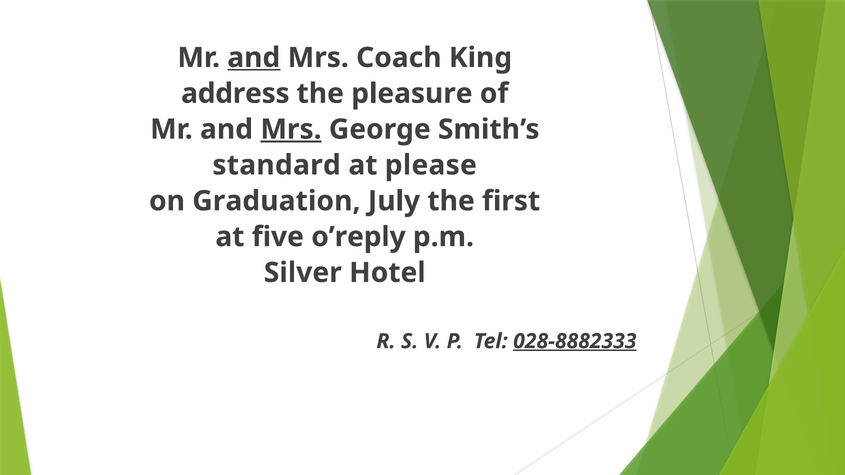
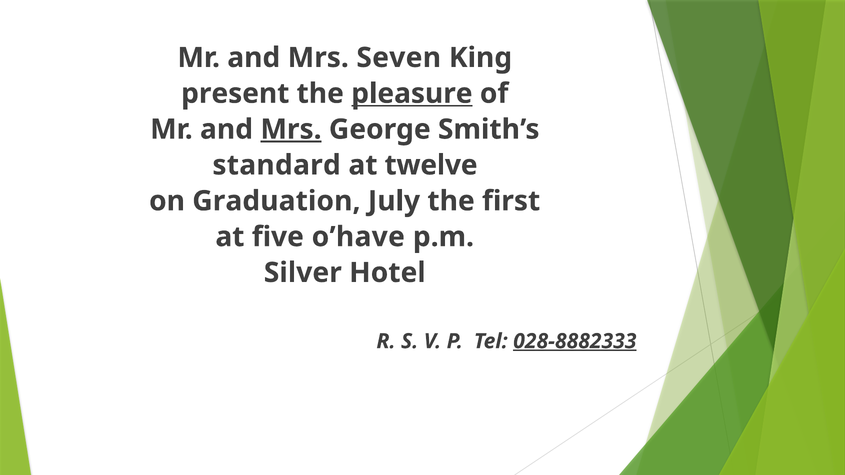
and underline: present -> none (254, 58)
Coach: Coach -> Seven (399, 58)
address: address -> present (235, 94)
pleasure underline: none -> present (412, 94)
please: please -> twelve (431, 165)
o’reply: o’reply -> o’have (358, 237)
